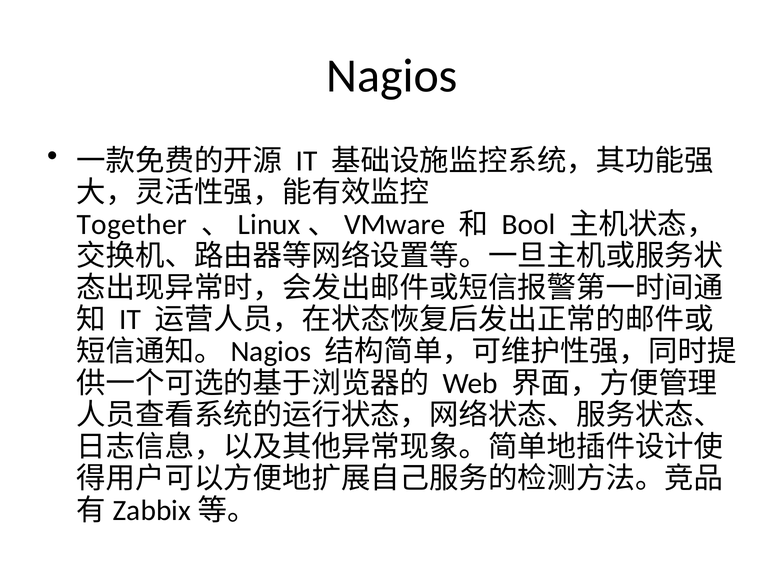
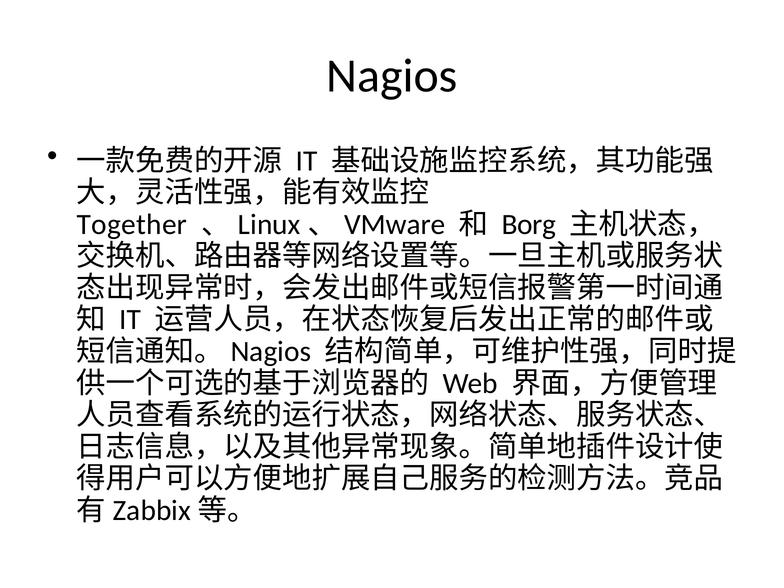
Bool: Bool -> Borg (529, 224)
